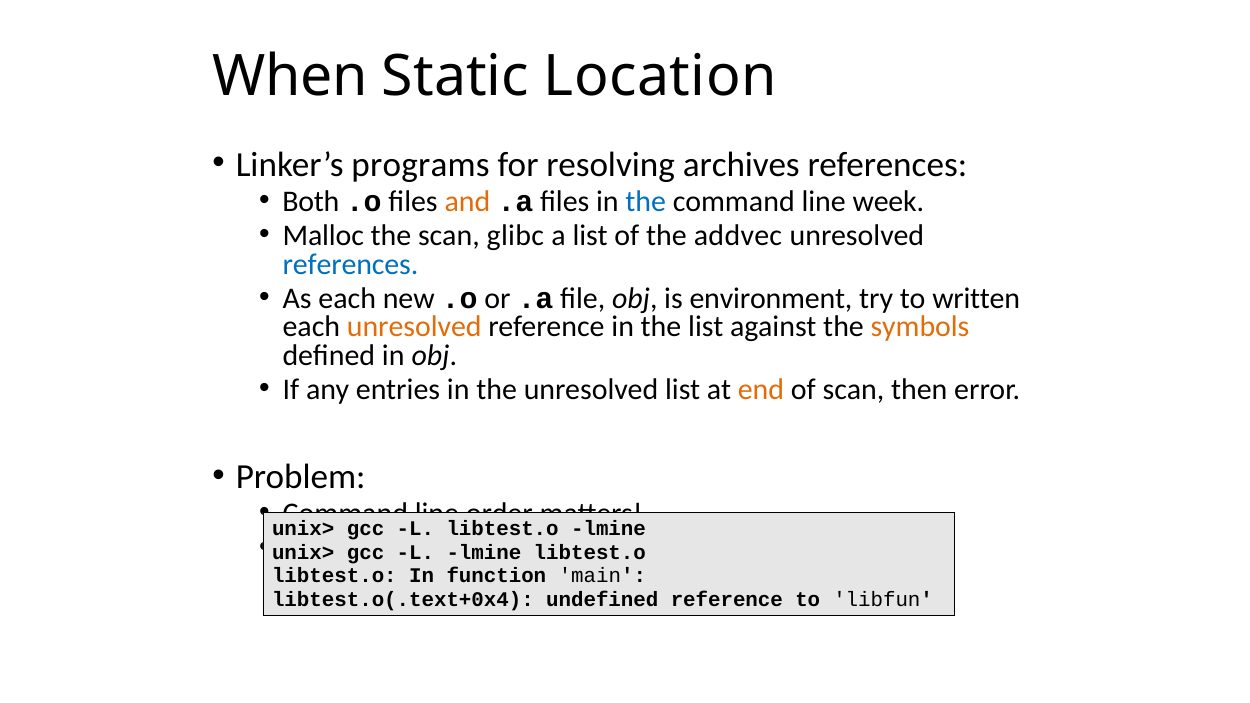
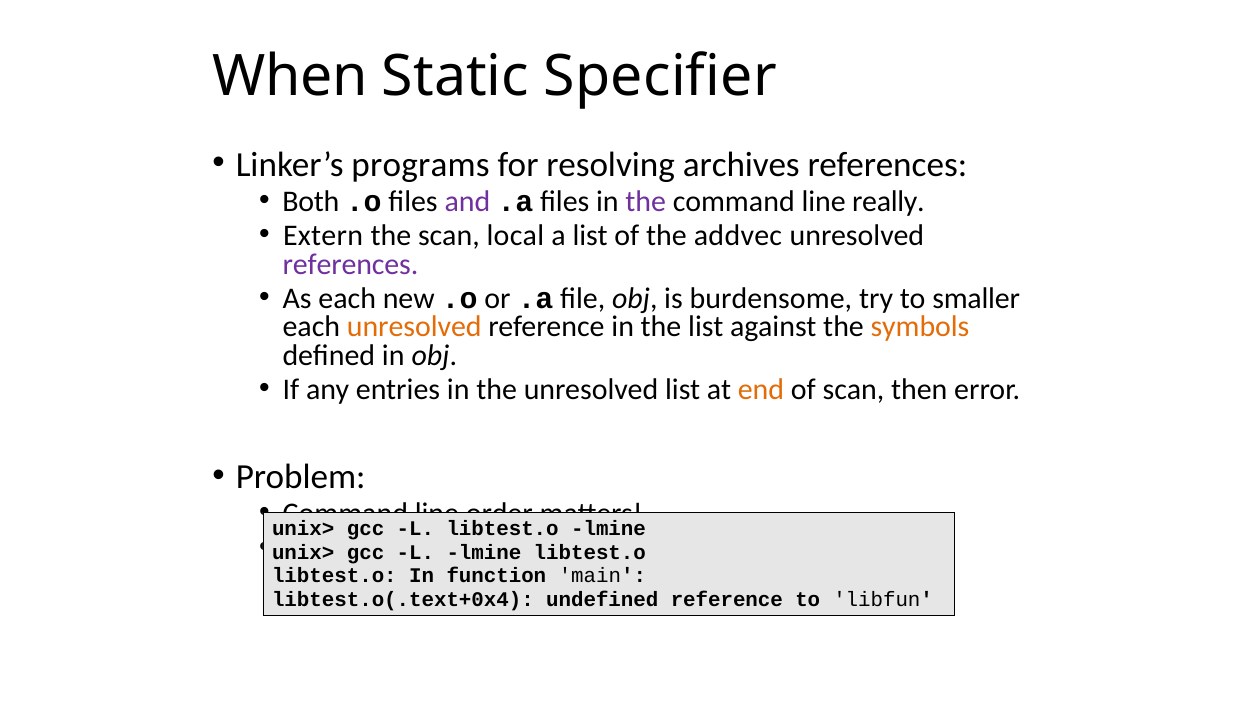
Location: Location -> Specifier (660, 77)
and colour: orange -> purple (467, 201)
the colour: blue -> purple (646, 201)
week: week -> really (888, 201)
Malloc: Malloc -> Extern (323, 236)
glibc: glibc -> local (515, 236)
references colour: blue -> purple (350, 264)
environment: environment -> burdensome (771, 298)
written: written -> smaller (976, 298)
